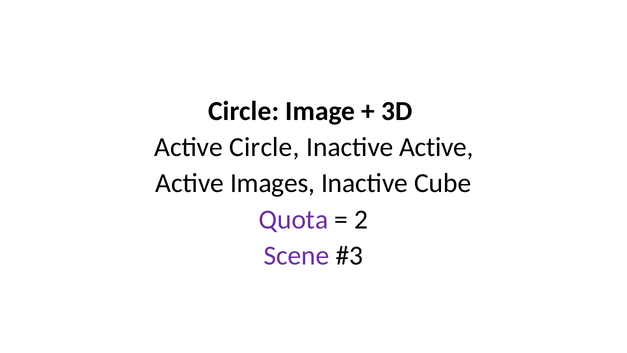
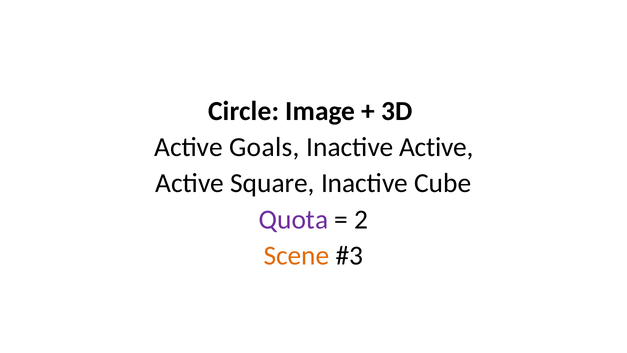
Active Circle: Circle -> Goals (264, 147)
Images: Images -> Square (272, 183)
Scene colour: purple -> orange (297, 256)
